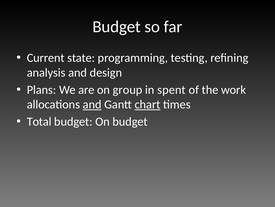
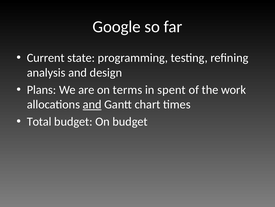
Budget: Budget -> Google (117, 27)
group: group -> terms (128, 89)
chart underline: present -> none (147, 104)
